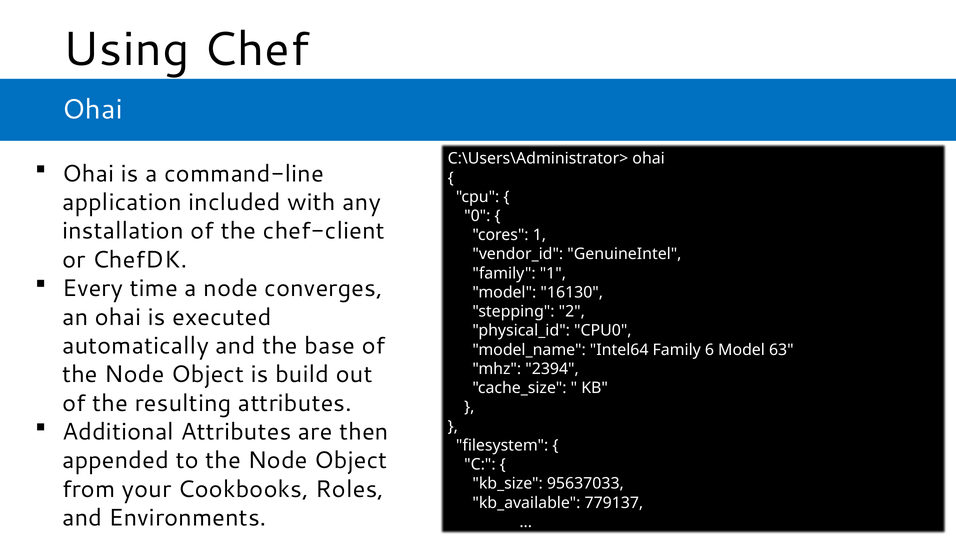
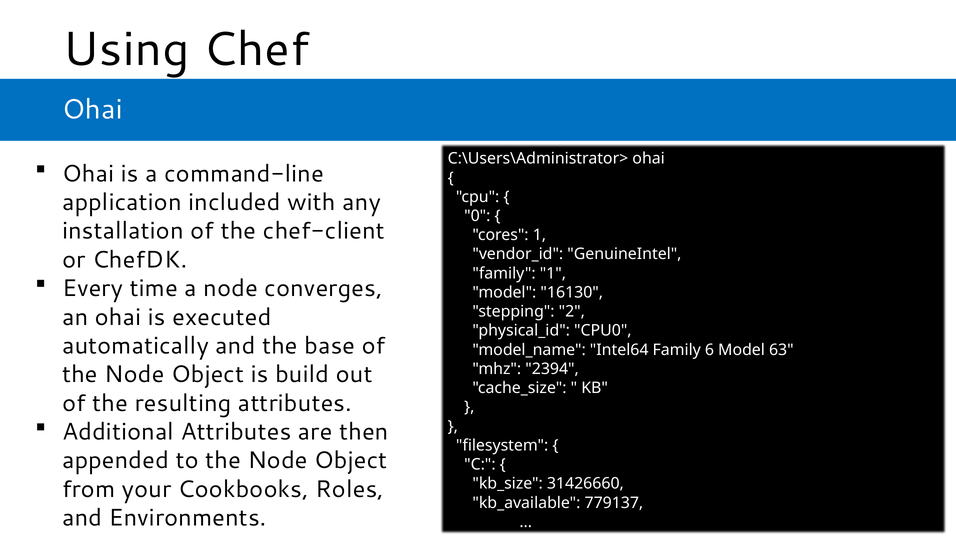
95637033: 95637033 -> 31426660 (585, 483)
